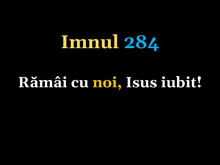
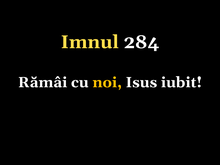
284 colour: light blue -> white (141, 42)
